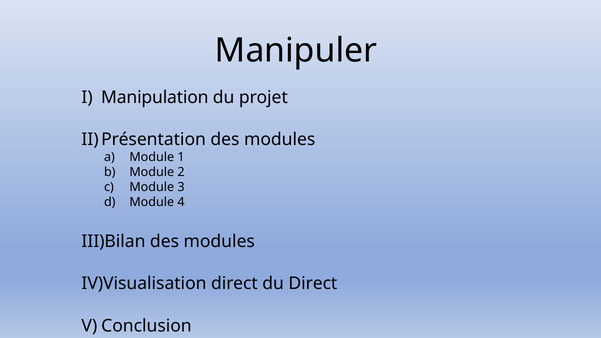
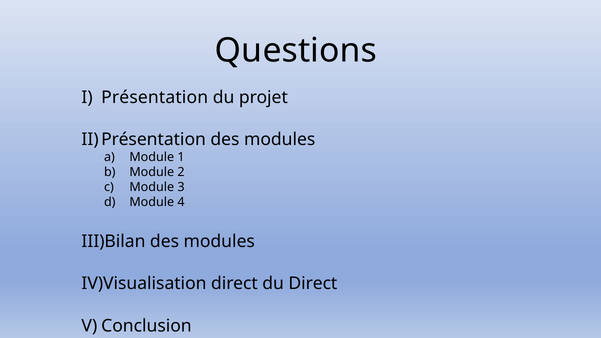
Manipuler: Manipuler -> Questions (296, 50)
Manipulation: Manipulation -> Présentation (155, 97)
